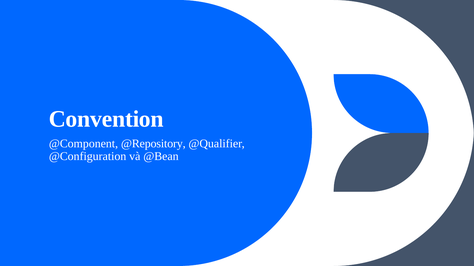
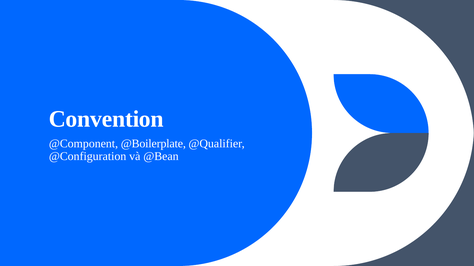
@Repository: @Repository -> @Boilerplate (153, 144)
